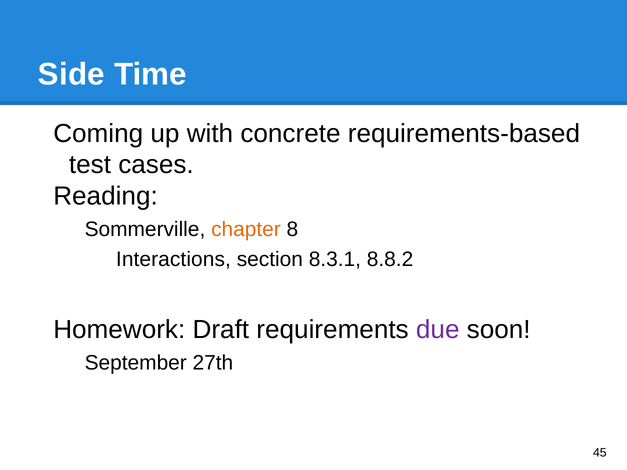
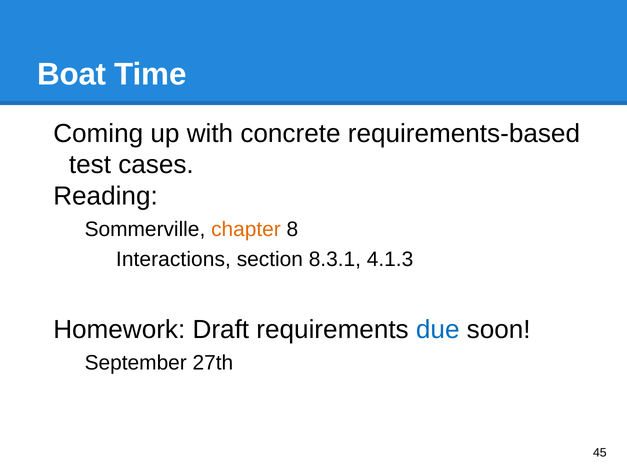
Side: Side -> Boat (72, 74)
8.8.2: 8.8.2 -> 4.1.3 (390, 260)
due colour: purple -> blue (438, 330)
